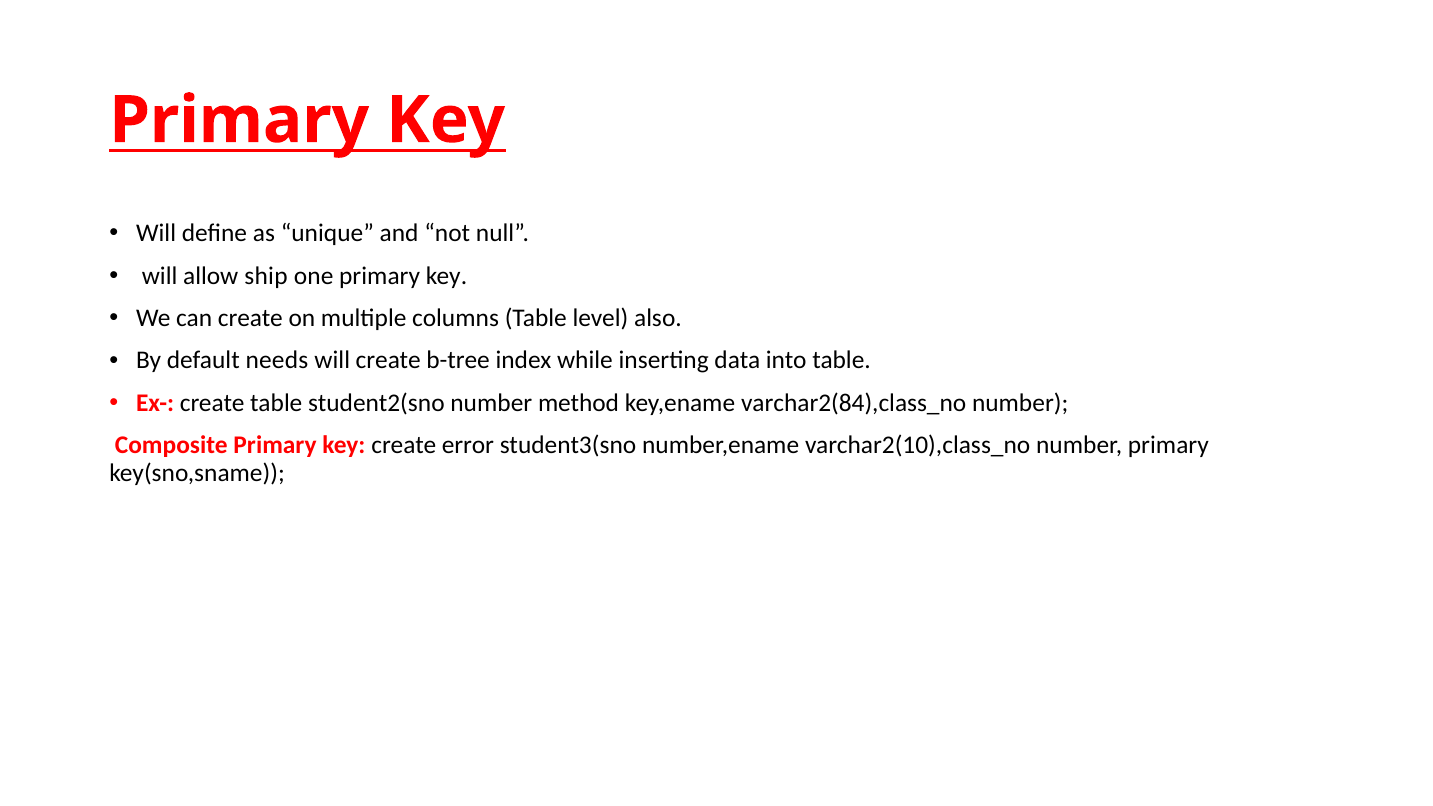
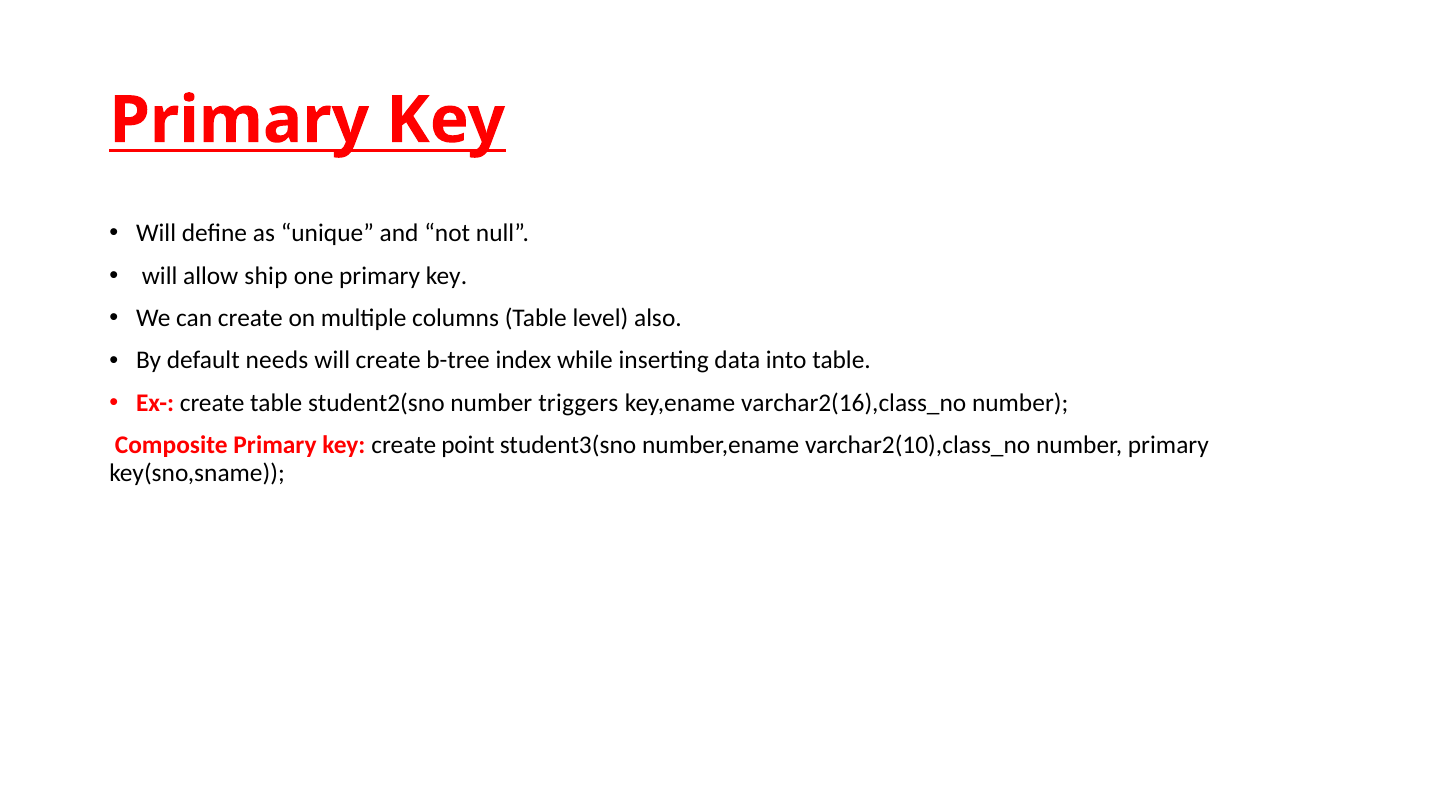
method: method -> triggers (578, 403)
varchar2(84),class_no: varchar2(84),class_no -> varchar2(16),class_no (854, 403)
error: error -> point (468, 445)
